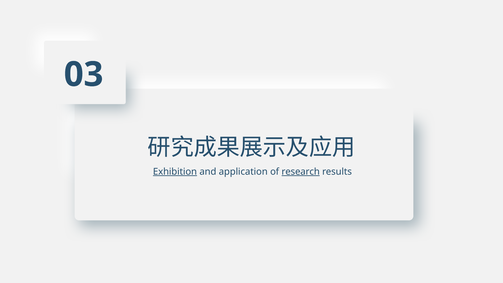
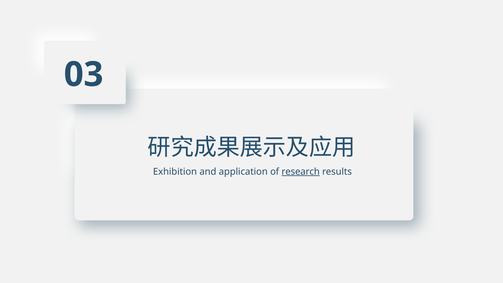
Exhibition underline: present -> none (175, 172)
